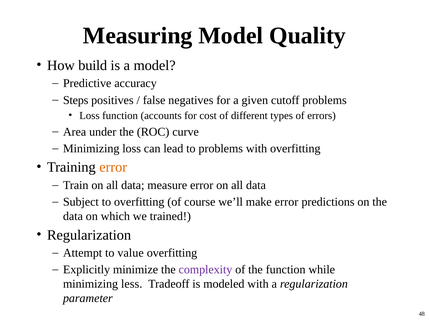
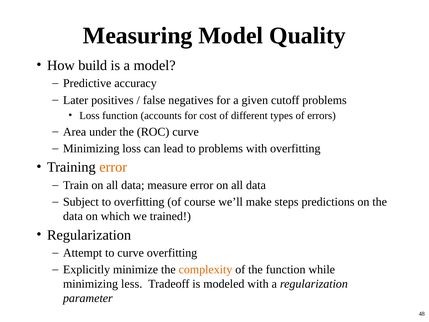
Steps: Steps -> Later (76, 100)
make error: error -> steps (287, 202)
to value: value -> curve (131, 253)
complexity colour: purple -> orange (205, 269)
